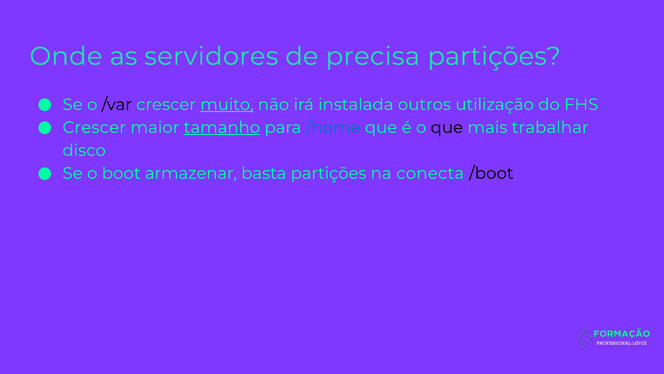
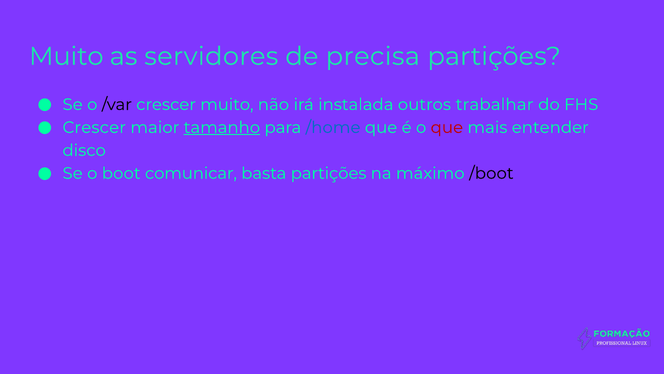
Onde: Onde -> Muito (66, 56)
muito underline: present -> none (227, 104)
utilização: utilização -> trabalhar (495, 104)
que colour: black -> red (447, 127)
trabalhar: trabalhar -> entender (550, 127)
armazenar: armazenar -> comunicar (191, 173)
conecta: conecta -> máximo (430, 173)
